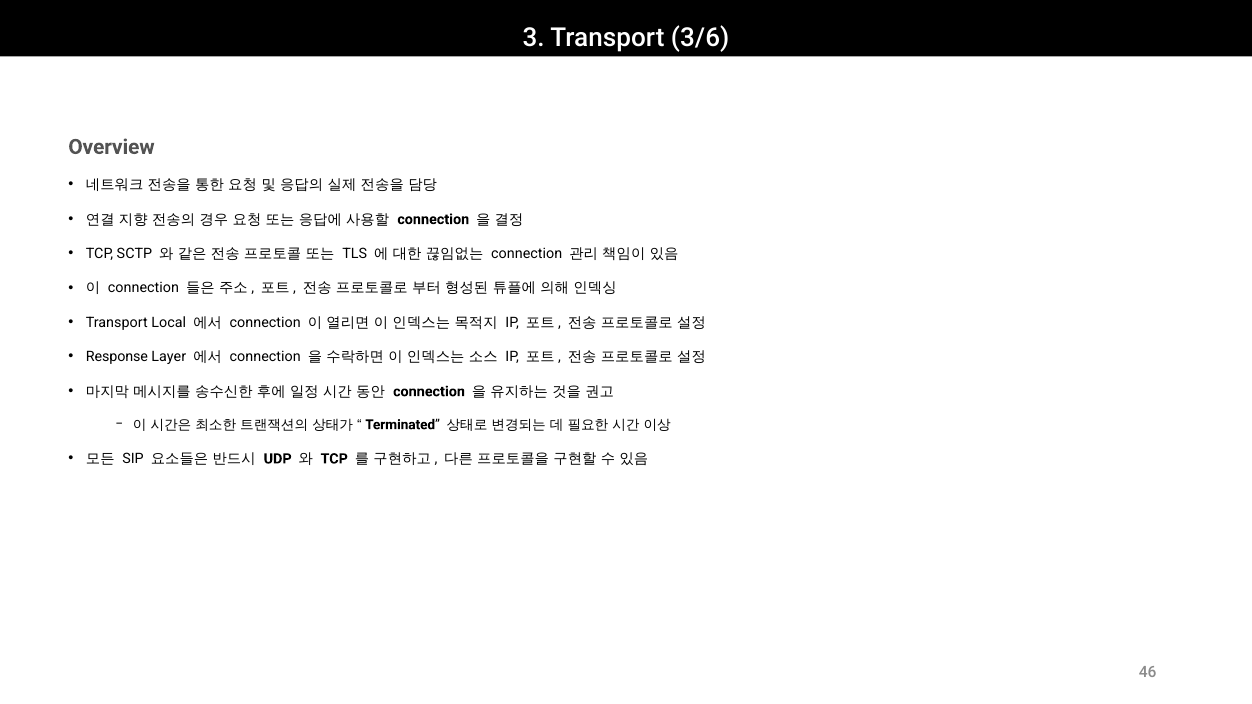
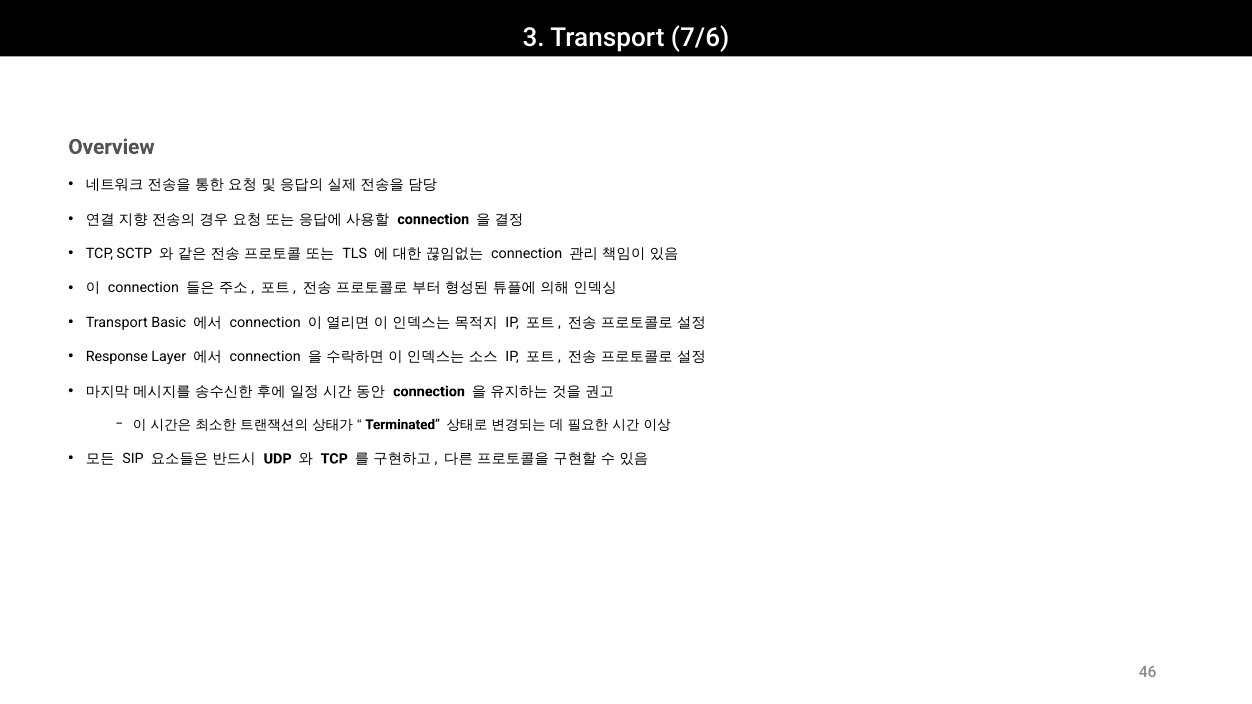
3/6: 3/6 -> 7/6 (700, 38)
Local: Local -> Basic (169, 323)
